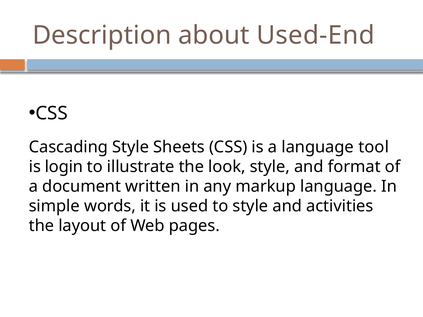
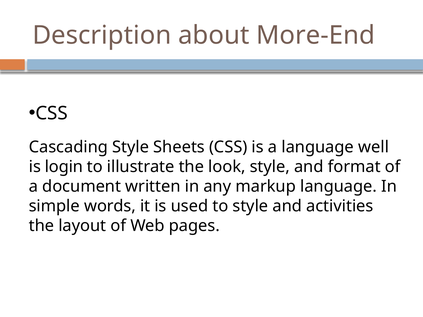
Used-End: Used-End -> More-End (316, 35)
tool: tool -> well (374, 147)
